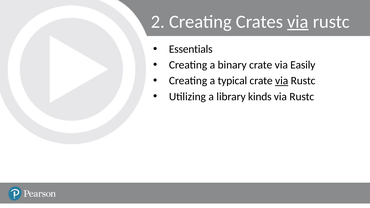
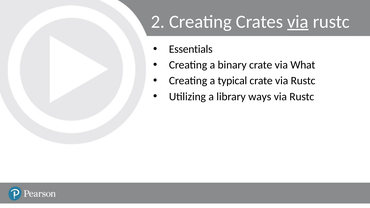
Easily: Easily -> What (303, 65)
via underline: present -> none (282, 81)
kinds: kinds -> ways (260, 97)
